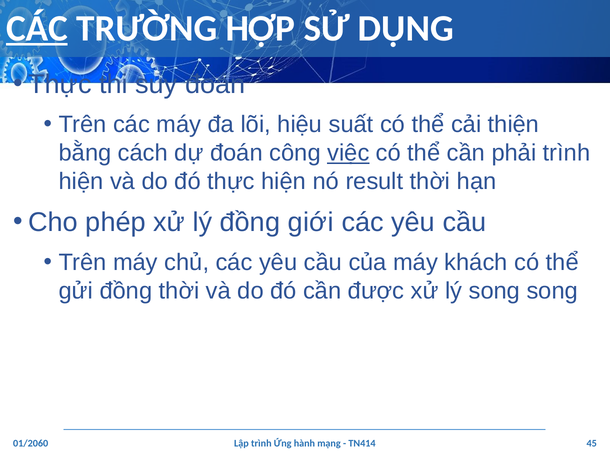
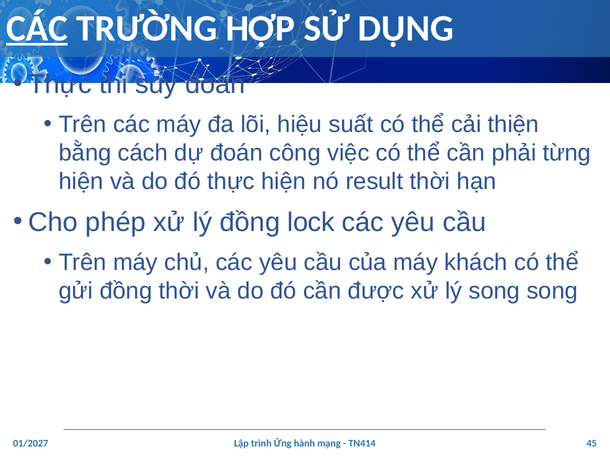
việc underline: present -> none (348, 153)
phải trình: trình -> từng (567, 153)
giới: giới -> lock (311, 222)
01/2060: 01/2060 -> 01/2027 (31, 444)
